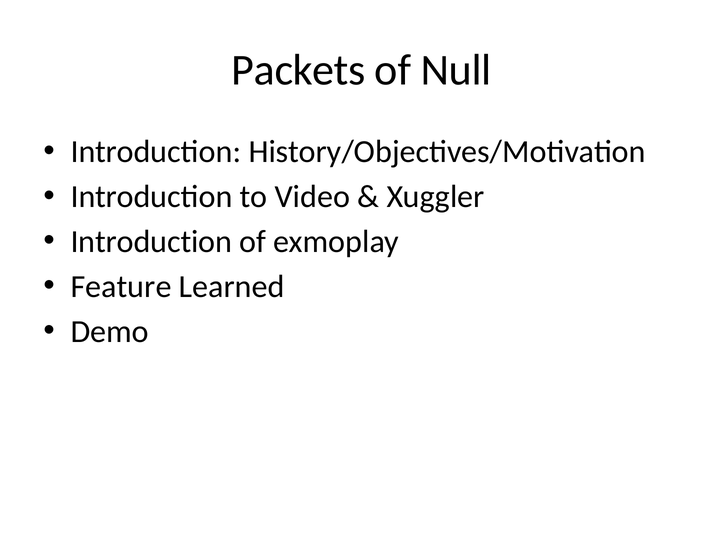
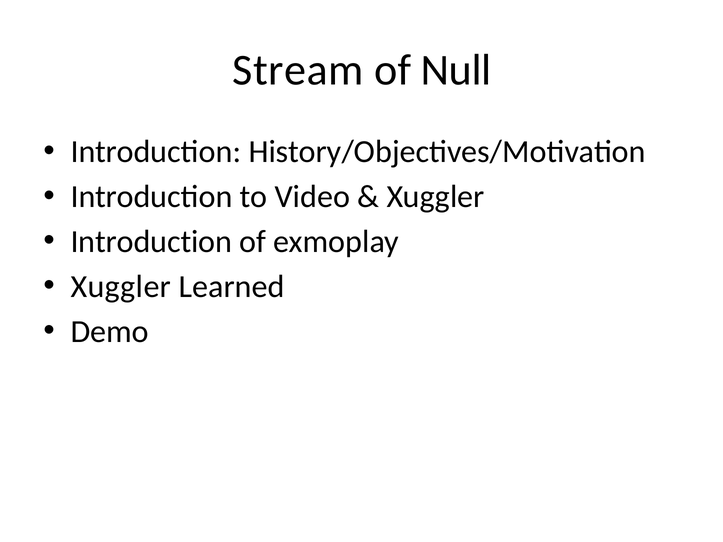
Packets: Packets -> Stream (298, 70)
Feature: Feature -> Xuggler (121, 287)
